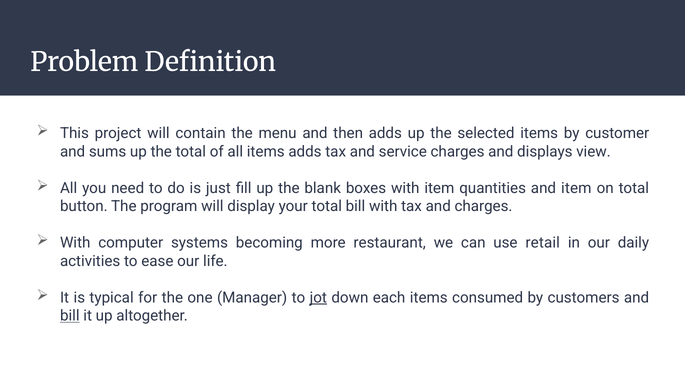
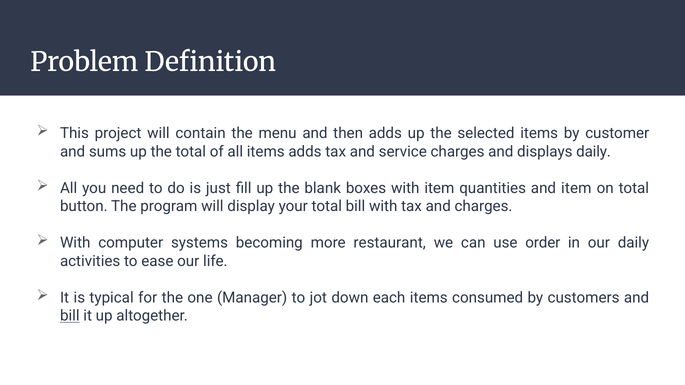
displays view: view -> daily (594, 152)
retail: retail -> order (543, 243)
jot underline: present -> none (318, 298)
